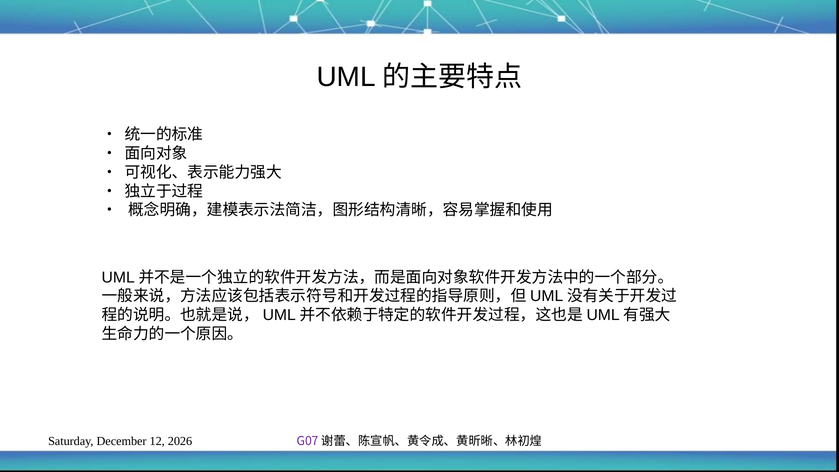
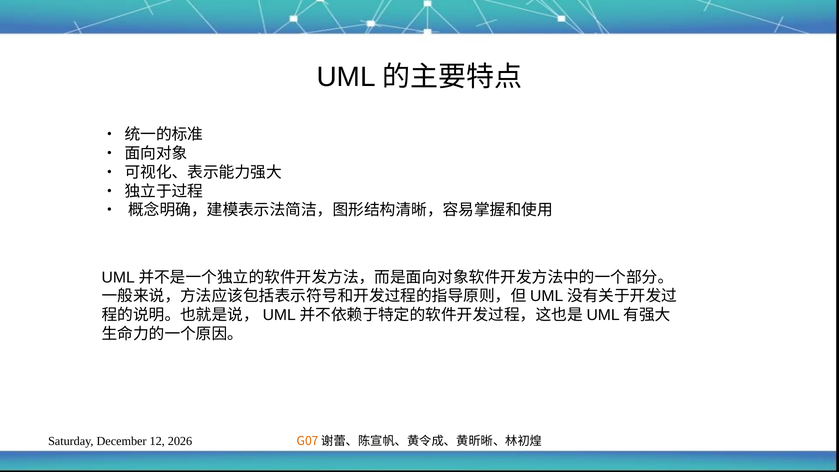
G07 colour: purple -> orange (308, 441)
